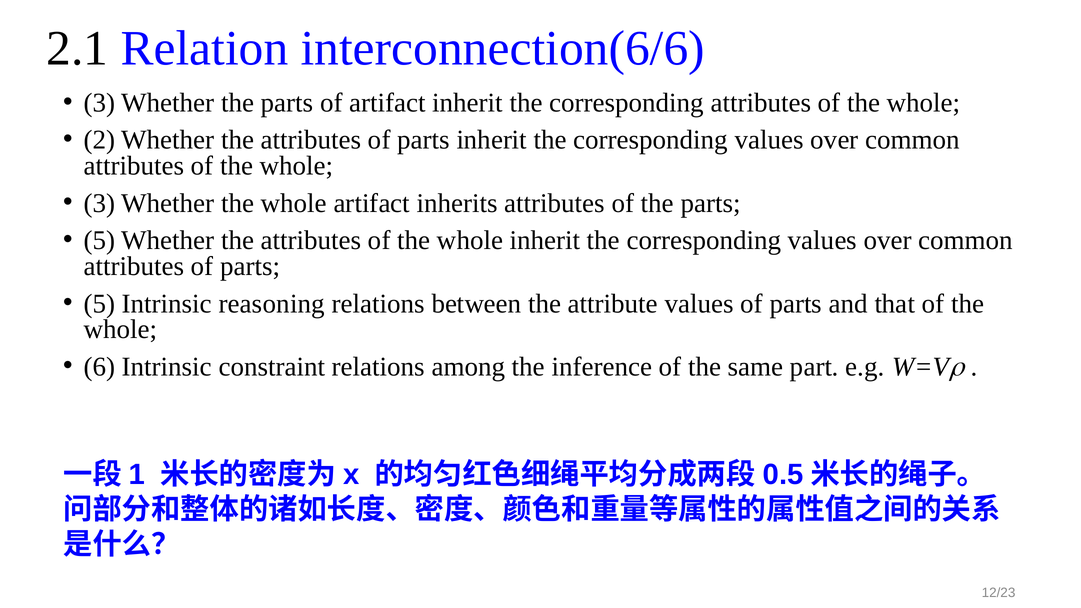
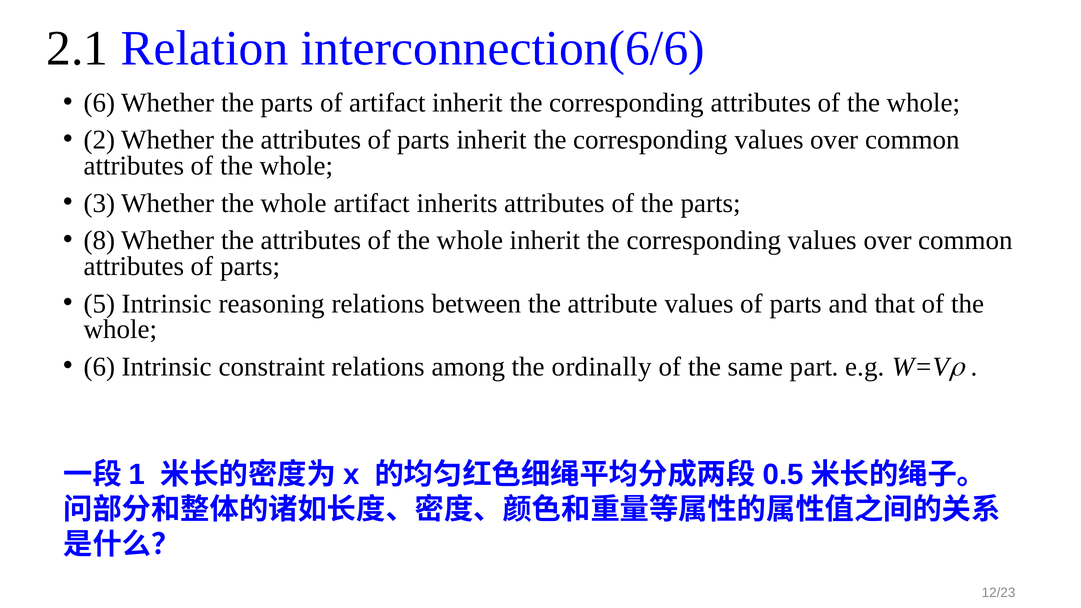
3: 3 -> 6 (99, 103)
5: 5 -> 8 (99, 240)
inference: inference -> ordinally (602, 367)
